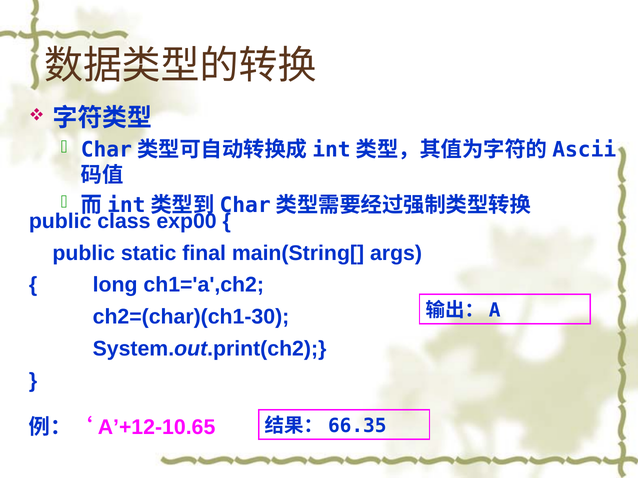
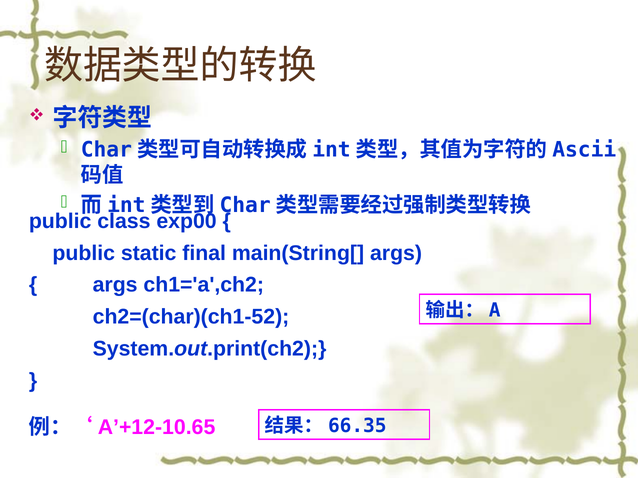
long: long -> args (115, 285)
ch2=(char)(ch1-30: ch2=(char)(ch1-30 -> ch2=(char)(ch1-52 (191, 317)
